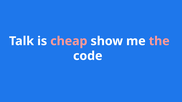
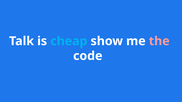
cheap colour: pink -> light blue (69, 41)
